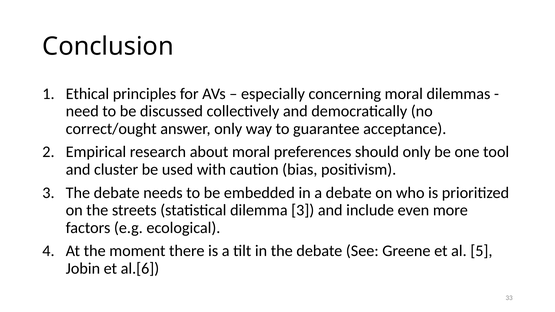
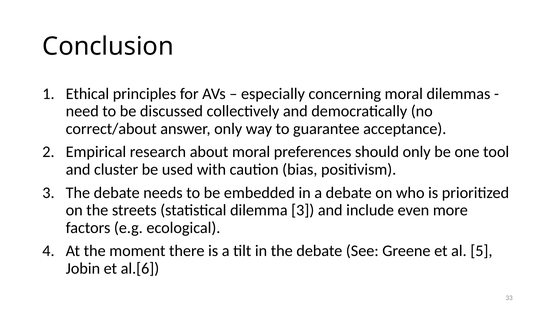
correct/ought: correct/ought -> correct/about (111, 129)
